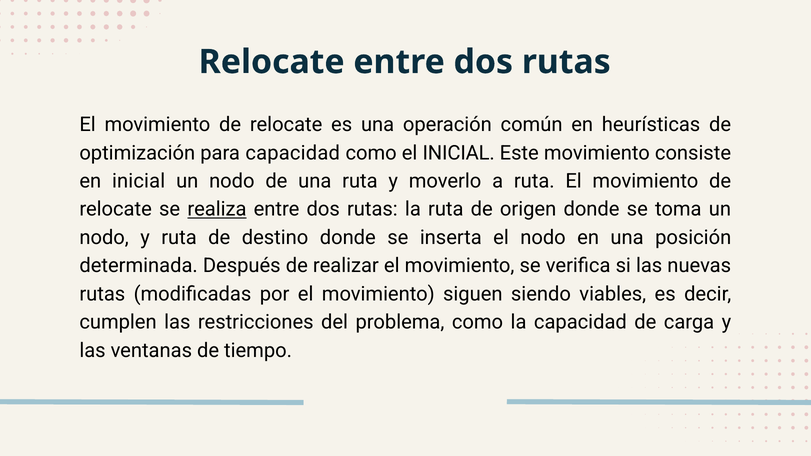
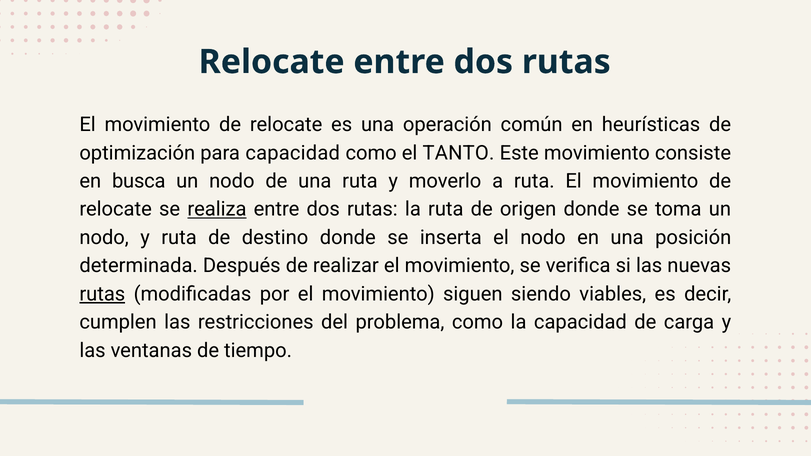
el INICIAL: INICIAL -> TANTO (458, 153)
en inicial: inicial -> busca (139, 181)
rutas underline: none -> present (102, 294)
